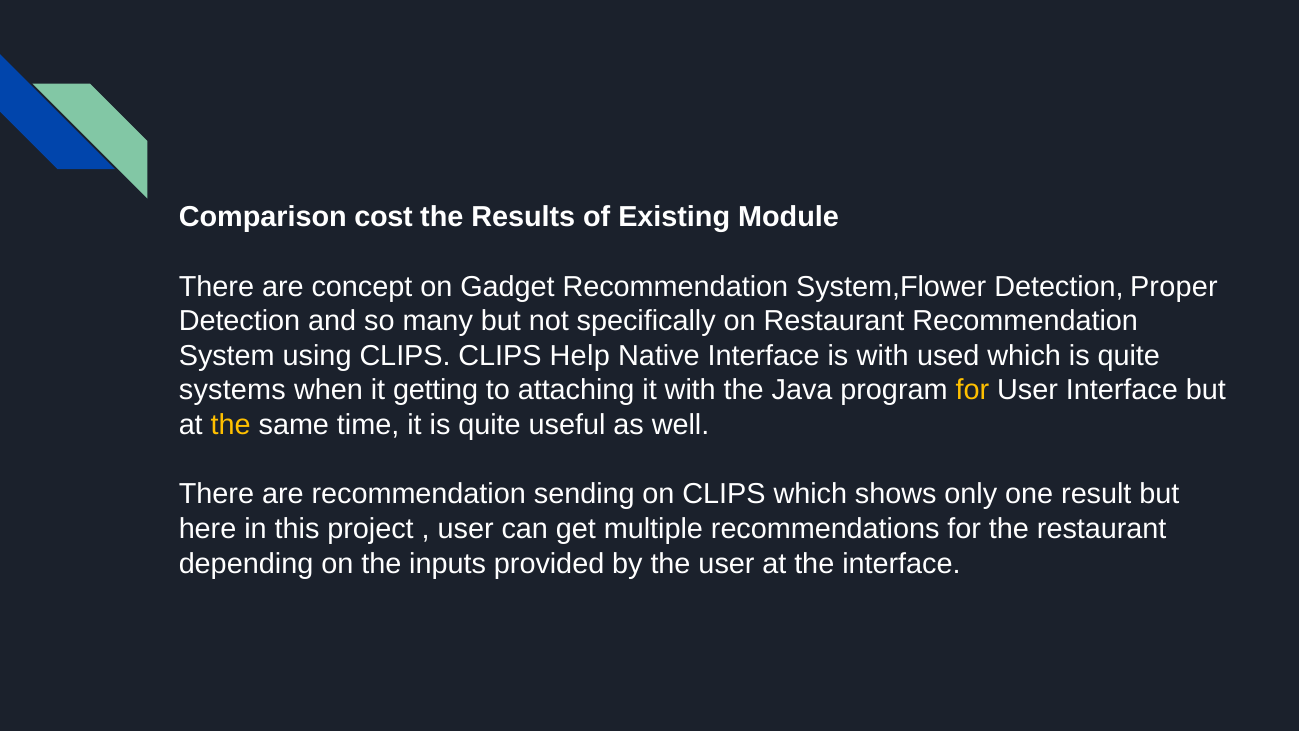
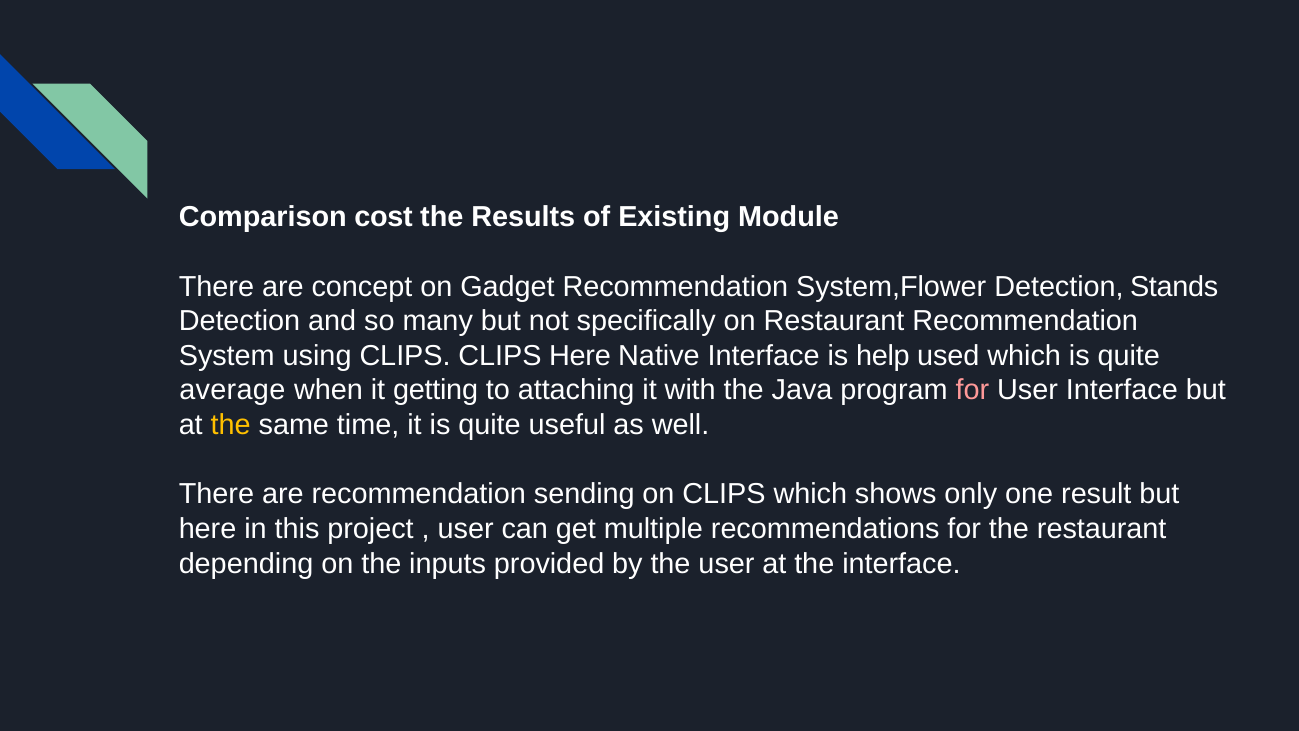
Proper: Proper -> Stands (1174, 286)
CLIPS Help: Help -> Here (580, 356)
is with: with -> help (883, 356)
systems: systems -> average (232, 390)
for colour: yellow -> pink (972, 390)
